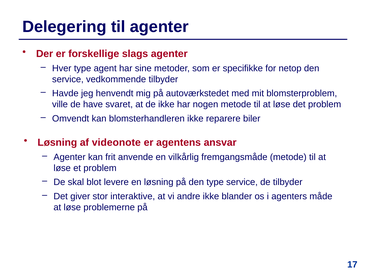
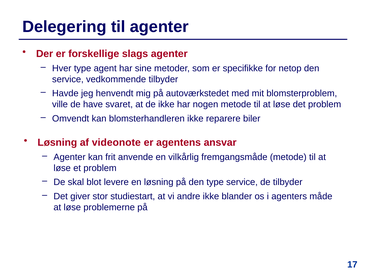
interaktive: interaktive -> studiestart (133, 196)
